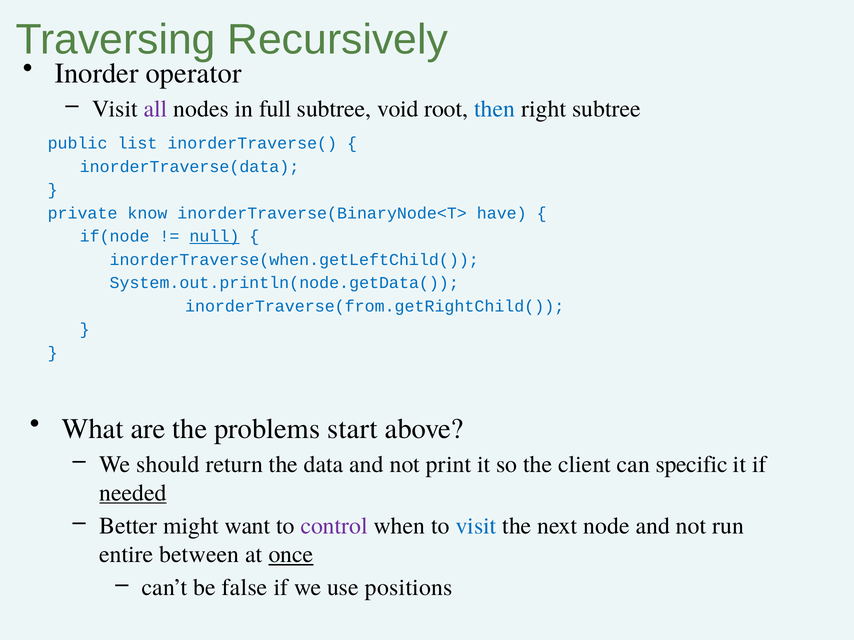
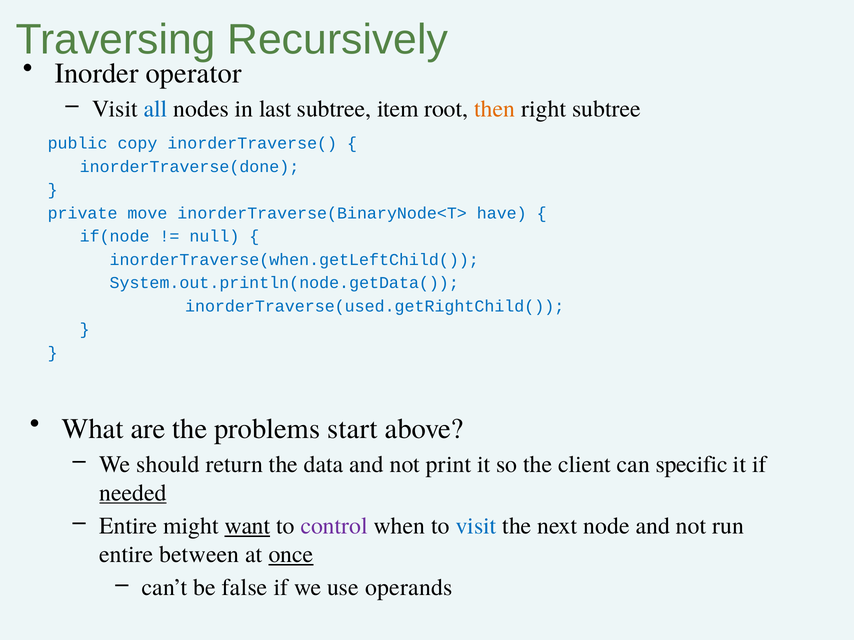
all colour: purple -> blue (156, 109)
full: full -> last (275, 109)
void: void -> item (398, 109)
then colour: blue -> orange (495, 109)
list: list -> copy (137, 143)
inorderTraverse(data: inorderTraverse(data -> inorderTraverse(done (189, 167)
know: know -> move (147, 213)
null underline: present -> none (214, 236)
inorderTraverse(from.getRightChild(: inorderTraverse(from.getRightChild( -> inorderTraverse(used.getRightChild( (375, 306)
Better: Better -> Entire (128, 526)
want underline: none -> present (247, 526)
positions: positions -> operands (409, 588)
